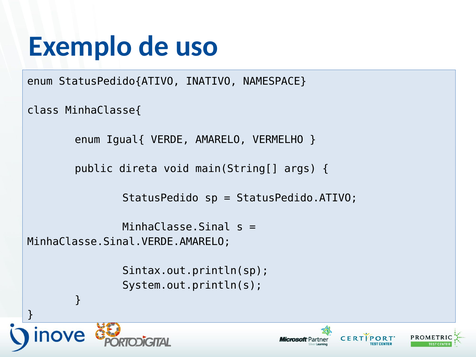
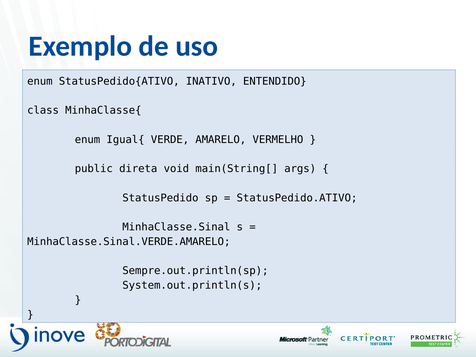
NAMESPACE: NAMESPACE -> ENTENDIDO (275, 81)
Sintax.out.println(sp: Sintax.out.println(sp -> Sempre.out.println(sp (195, 271)
